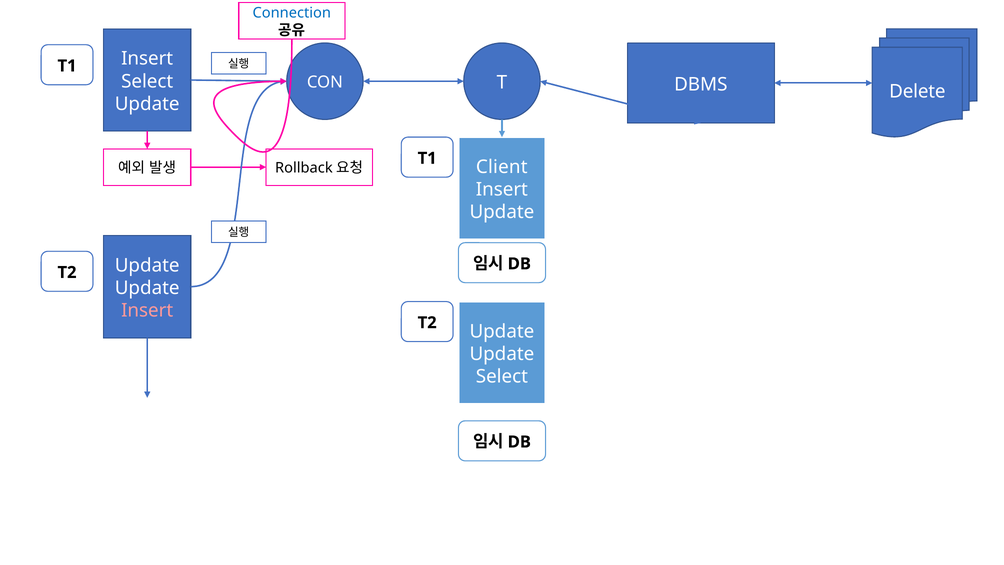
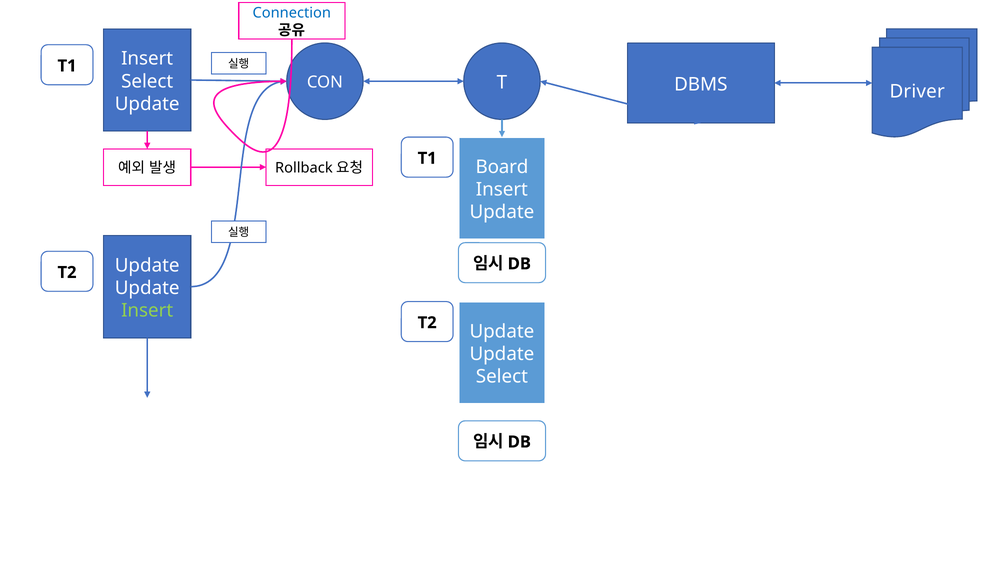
Delete: Delete -> Driver (917, 91)
Client: Client -> Board (502, 167)
Insert colour: pink -> light green (147, 310)
